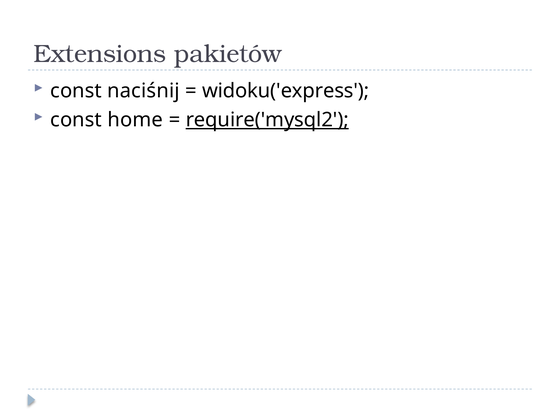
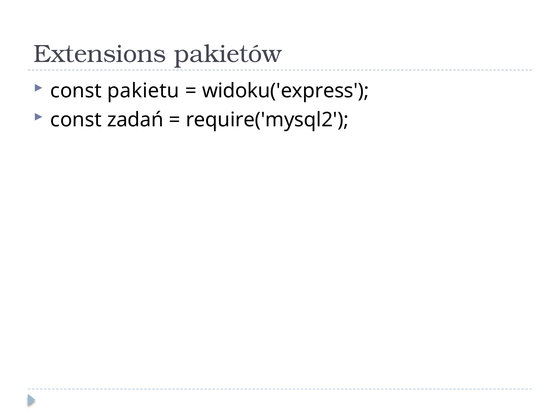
naciśnij: naciśnij -> pakietu (143, 91)
home: home -> zadań (135, 120)
require('mysql2 underline: present -> none (267, 120)
